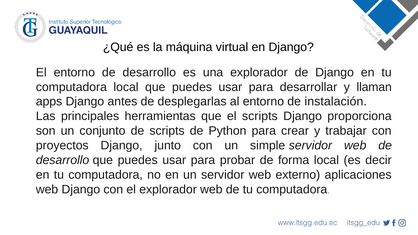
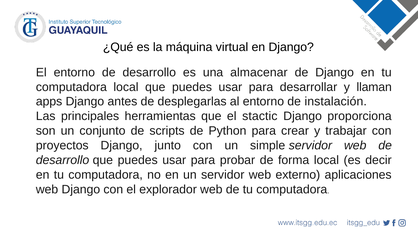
una explorador: explorador -> almacenar (259, 72)
el scripts: scripts -> stactic (260, 116)
